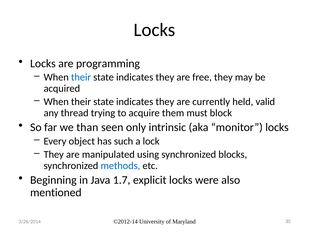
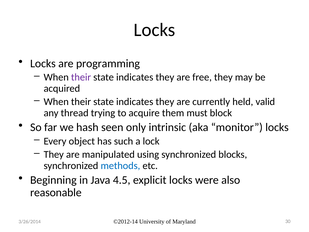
their colour: blue -> purple (81, 77)
than: than -> hash (87, 127)
1.7: 1.7 -> 4.5 (122, 180)
mentioned: mentioned -> reasonable (56, 192)
